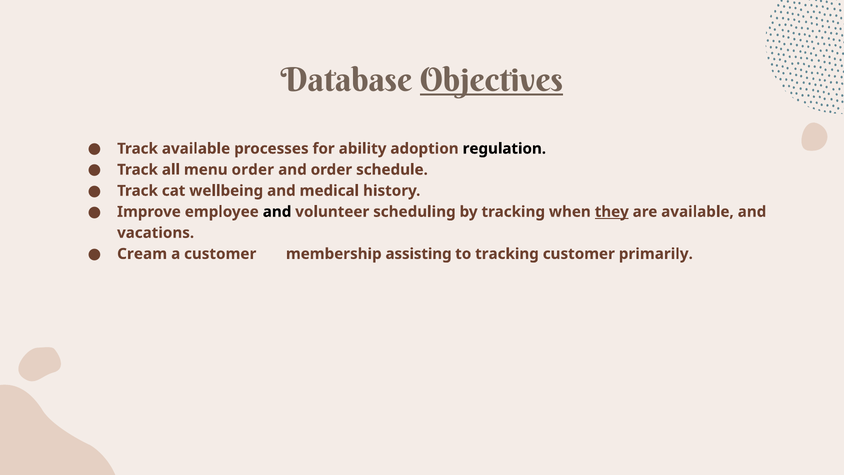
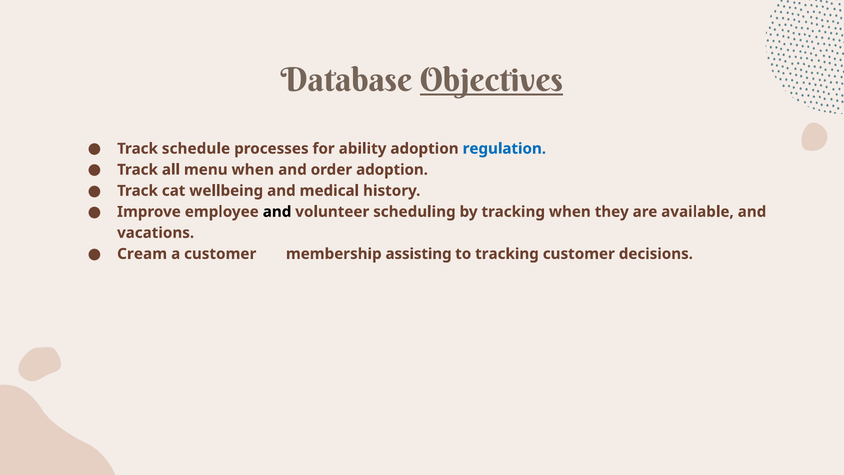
Track available: available -> schedule (196, 149)
regulation colour: black -> blue (504, 149)
menu order: order -> when (253, 170)
order schedule: schedule -> adoption (392, 170)
they underline: present -> none (612, 212)
primarily: primarily -> decisions (656, 254)
